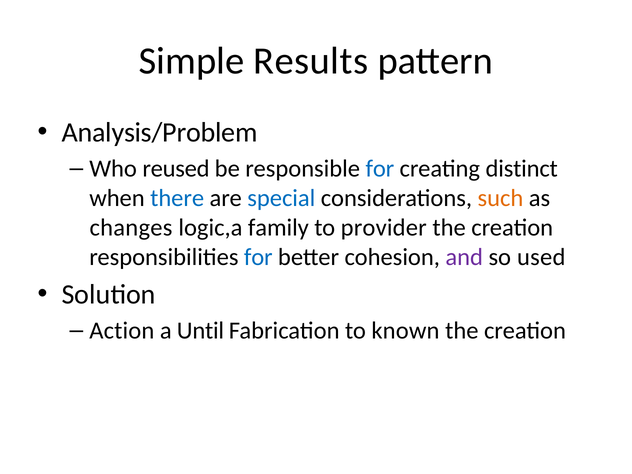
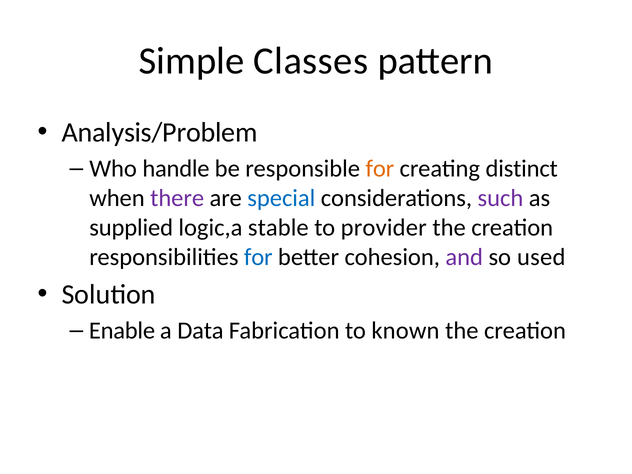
Results: Results -> Classes (311, 61)
reused: reused -> handle (176, 169)
for colour: blue -> orange (380, 169)
there colour: blue -> purple (177, 198)
such colour: orange -> purple (500, 198)
changes: changes -> supplied (131, 228)
family: family -> stable (278, 228)
Action: Action -> Enable (122, 331)
Until: Until -> Data (200, 331)
